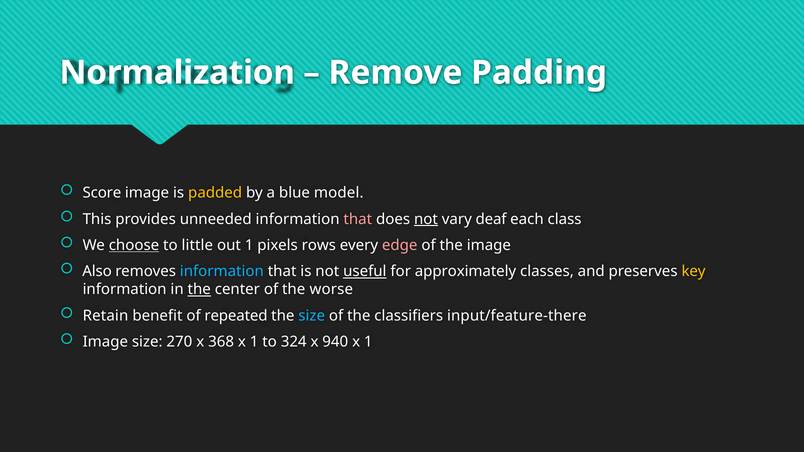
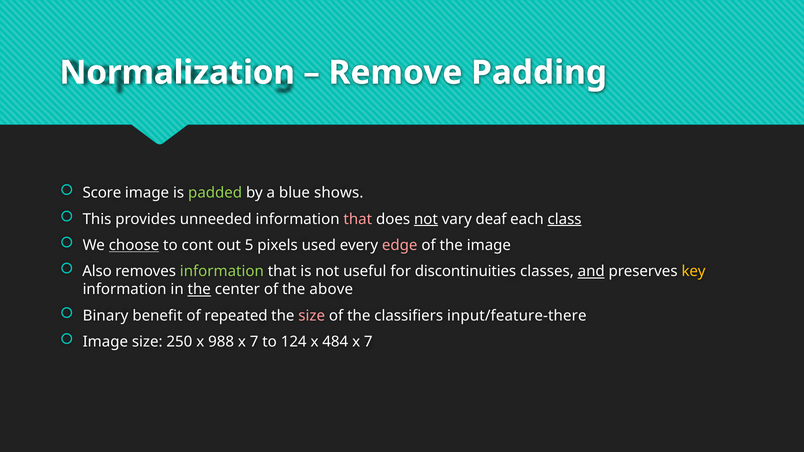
padded colour: yellow -> light green (215, 193)
model: model -> shows (339, 193)
class underline: none -> present (565, 219)
little: little -> cont (197, 245)
out 1: 1 -> 5 (249, 245)
rows: rows -> used (319, 245)
information colour: light blue -> light green (222, 272)
useful underline: present -> none (365, 272)
approximately: approximately -> discontinuities (466, 272)
and underline: none -> present (591, 272)
worse: worse -> above (331, 290)
Retain: Retain -> Binary (106, 316)
size colour: light blue -> pink (312, 316)
270: 270 -> 250 (179, 342)
368: 368 -> 988 (221, 342)
1: 1 -> 7 (254, 342)
324: 324 -> 124 (294, 342)
940: 940 -> 484 (335, 342)
1: 1 -> 7 (368, 342)
